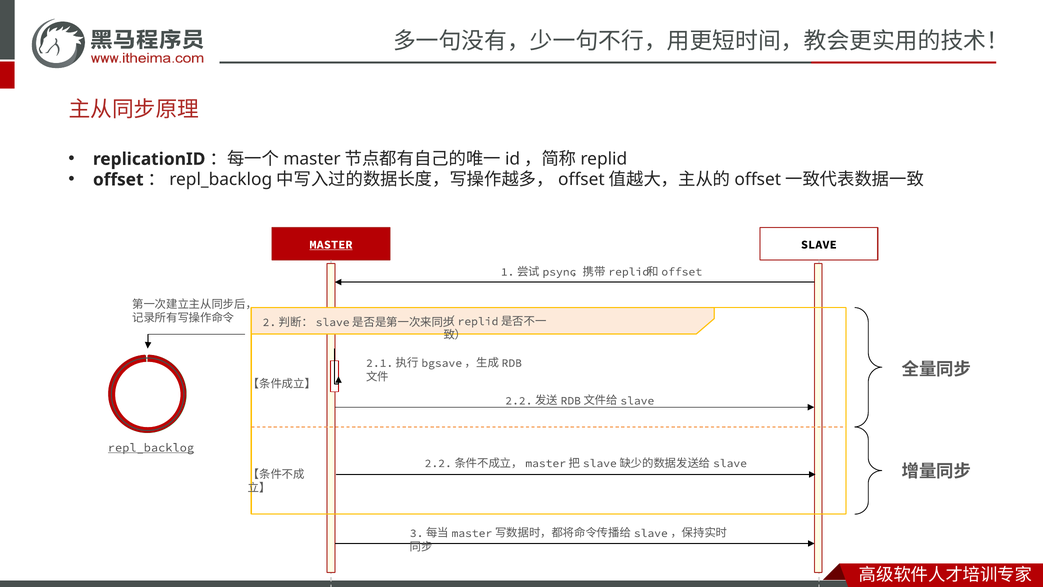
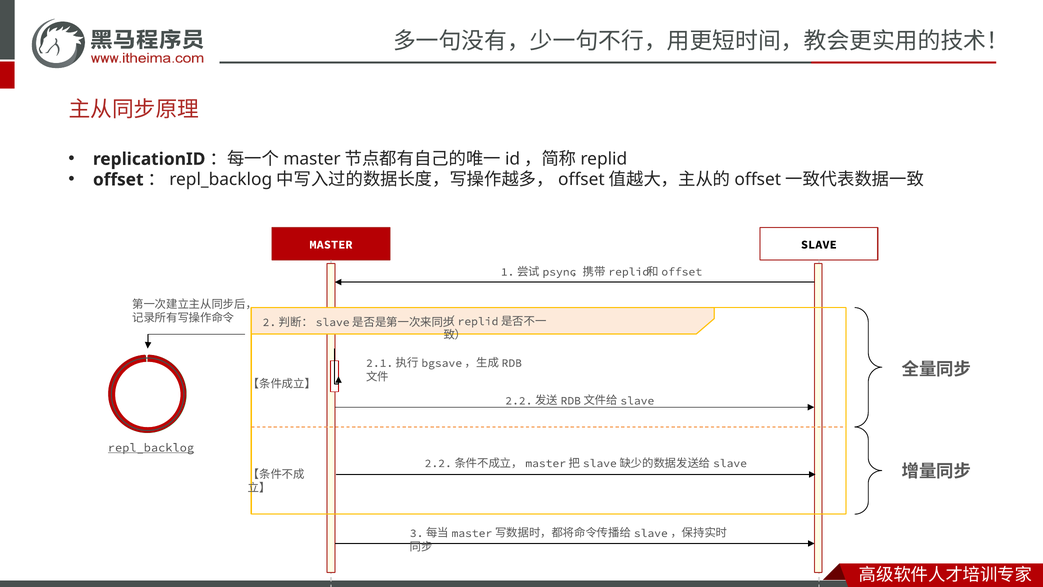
MASTER underline: present -> none (331, 244)
